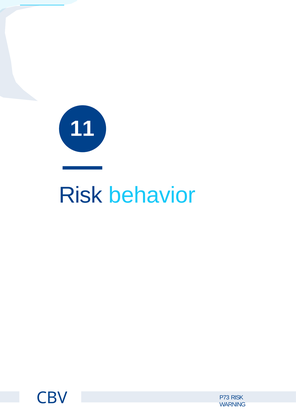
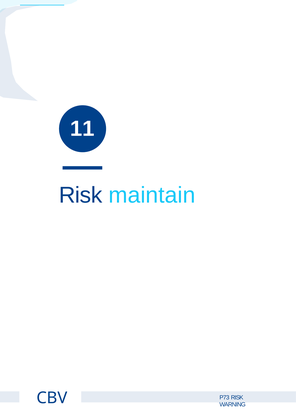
behavior: behavior -> maintain (152, 196)
